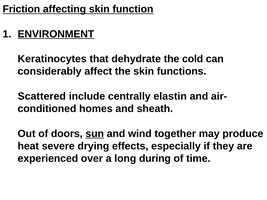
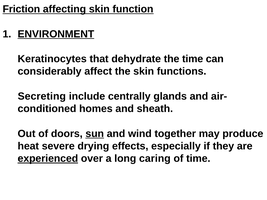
the cold: cold -> time (193, 59)
Scattered: Scattered -> Secreting (42, 96)
elastin: elastin -> glands (170, 96)
experienced underline: none -> present (48, 159)
during: during -> caring (155, 159)
